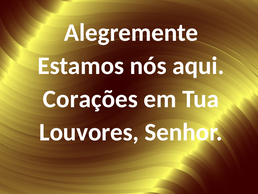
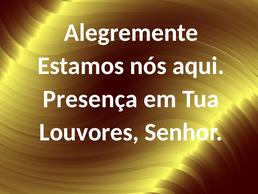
Corações: Corações -> Presença (90, 99)
